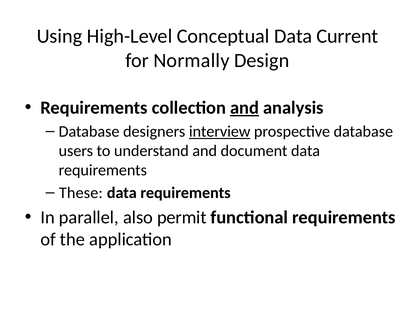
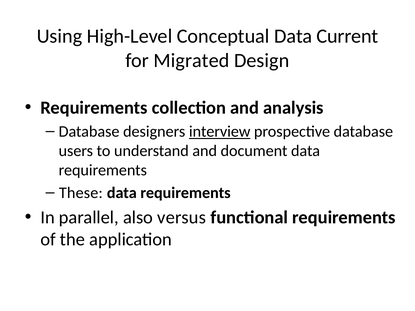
Normally: Normally -> Migrated (191, 61)
and underline: present -> none (245, 108)
permit: permit -> versus (182, 218)
